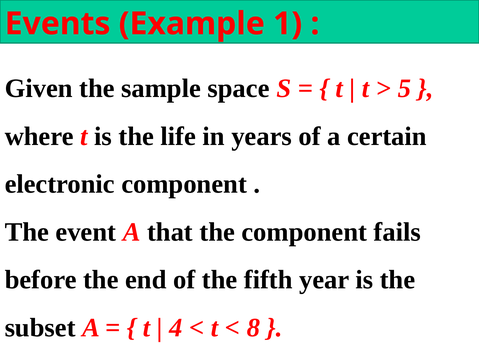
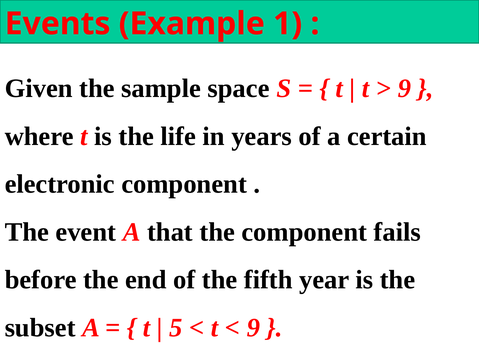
5: 5 -> 9 (404, 89)
4: 4 -> 5 (176, 328)
8: 8 -> 9 (253, 328)
